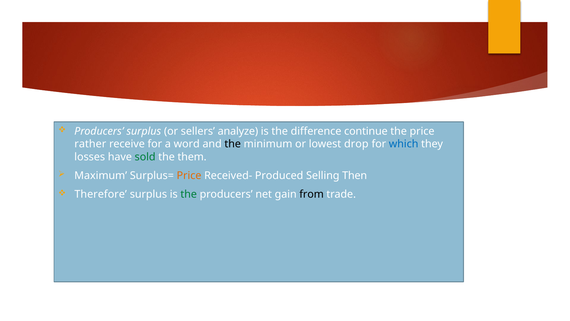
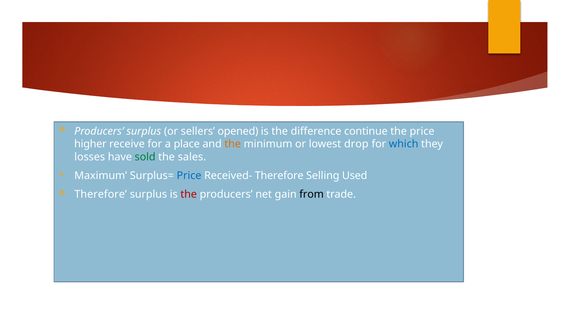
analyze: analyze -> opened (238, 131)
rather: rather -> higher (90, 144)
word: word -> place (187, 144)
the colour: black -> orange (233, 144)
them: them -> sales (192, 157)
Price colour: orange -> blue (189, 175)
Received- Produced: Produced -> Therefore (279, 175)
Then: Then -> Used (355, 175)
the colour: green -> red (189, 194)
